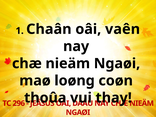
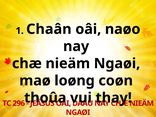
vaên: vaên -> naøo (123, 29)
